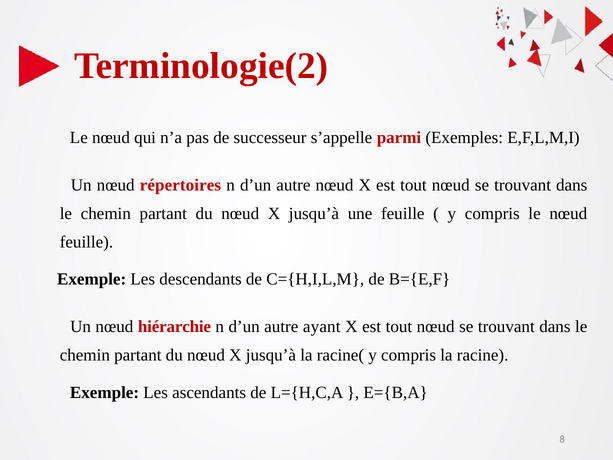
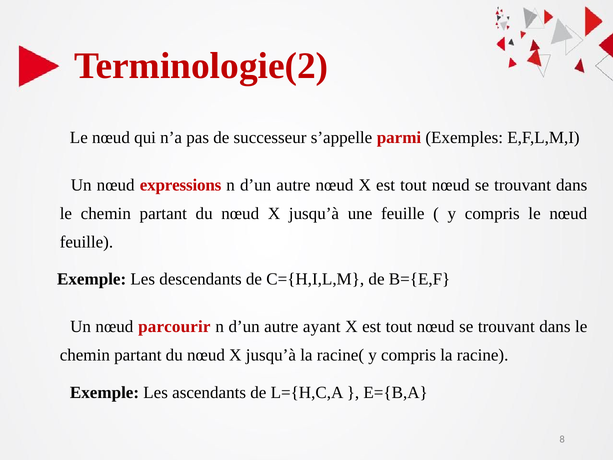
répertoires: répertoires -> expressions (181, 185)
hiérarchie: hiérarchie -> parcourir (174, 327)
